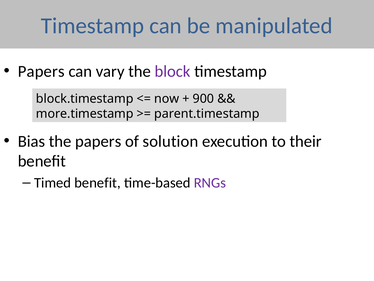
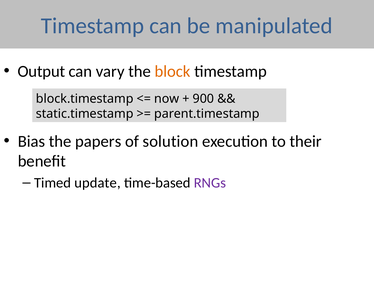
Papers: Papers -> Output (41, 71)
block colour: purple -> orange (173, 71)
more.timestamp: more.timestamp -> static.timestamp (85, 113)
Timed benefit: benefit -> update (97, 182)
